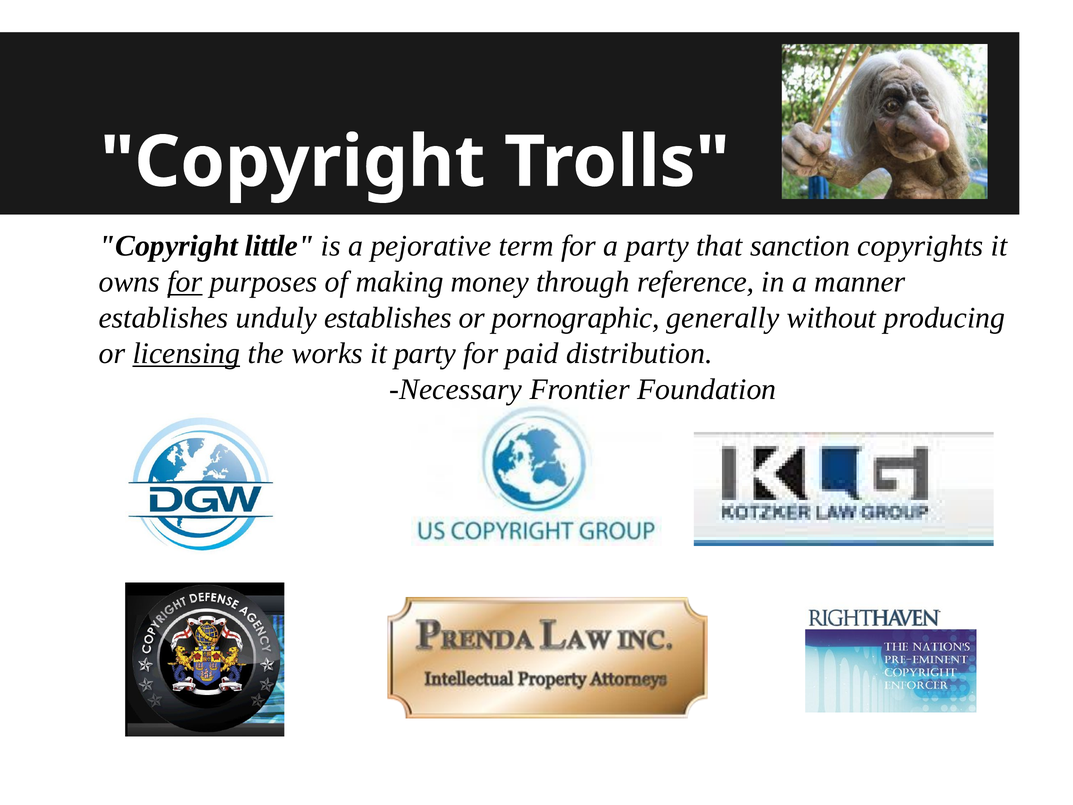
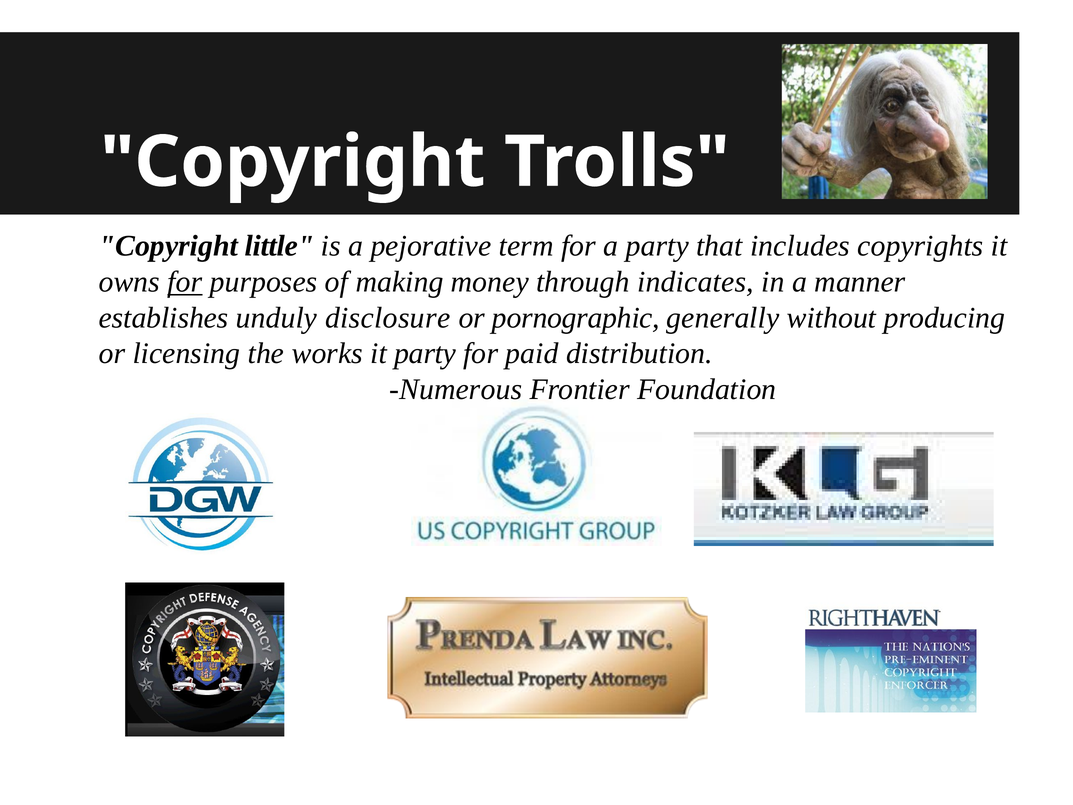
sanction: sanction -> includes (800, 246)
reference: reference -> indicates (695, 282)
unduly establishes: establishes -> disclosure (388, 318)
licensing underline: present -> none (186, 353)
Necessary: Necessary -> Numerous (456, 389)
